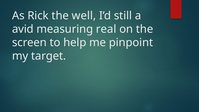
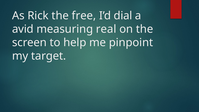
well: well -> free (84, 16)
still: still -> dial (123, 16)
